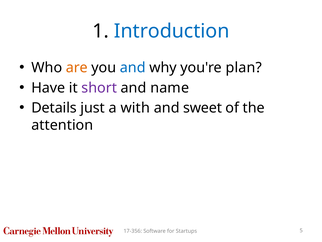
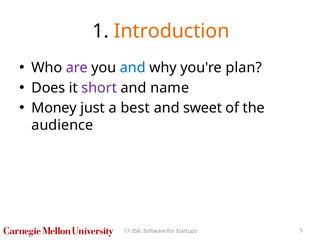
Introduction colour: blue -> orange (172, 31)
are colour: orange -> purple (77, 68)
Have: Have -> Does (48, 88)
Details: Details -> Money (54, 108)
with: with -> best (135, 108)
attention: attention -> audience (62, 125)
